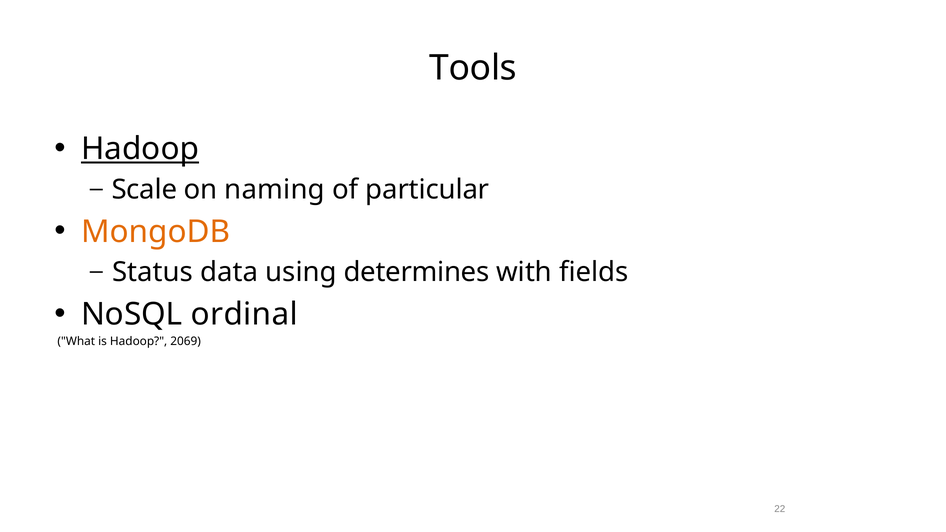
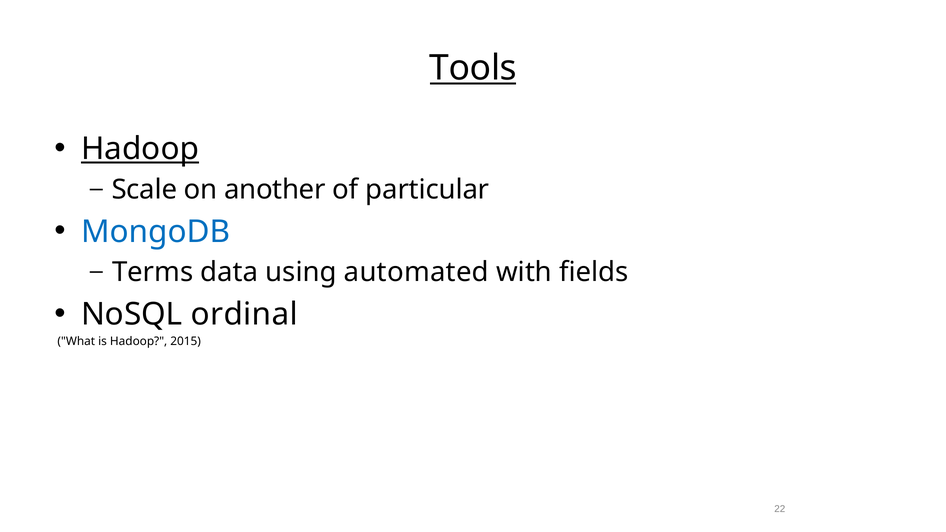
Tools underline: none -> present (473, 68)
naming: naming -> another (275, 190)
MongoDB colour: orange -> blue (156, 232)
Status: Status -> Terms (153, 272)
determines: determines -> automated (416, 272)
2069: 2069 -> 2015 (186, 341)
